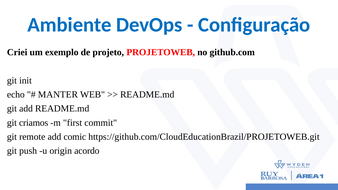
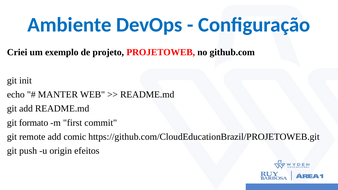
criamos: criamos -> formato (34, 123)
acordo: acordo -> efeitos (87, 151)
